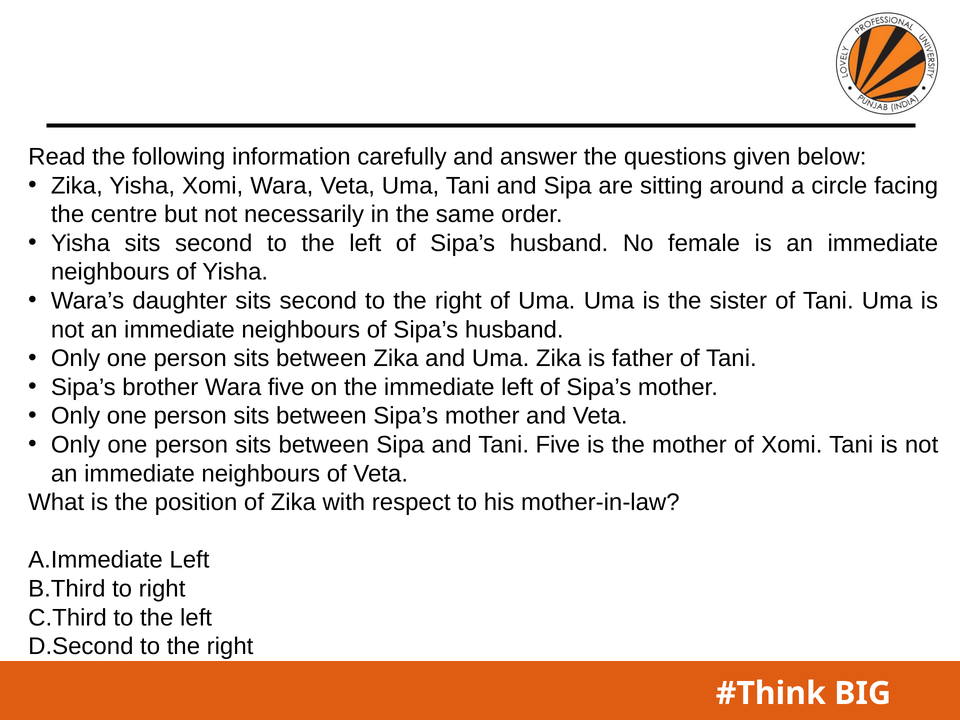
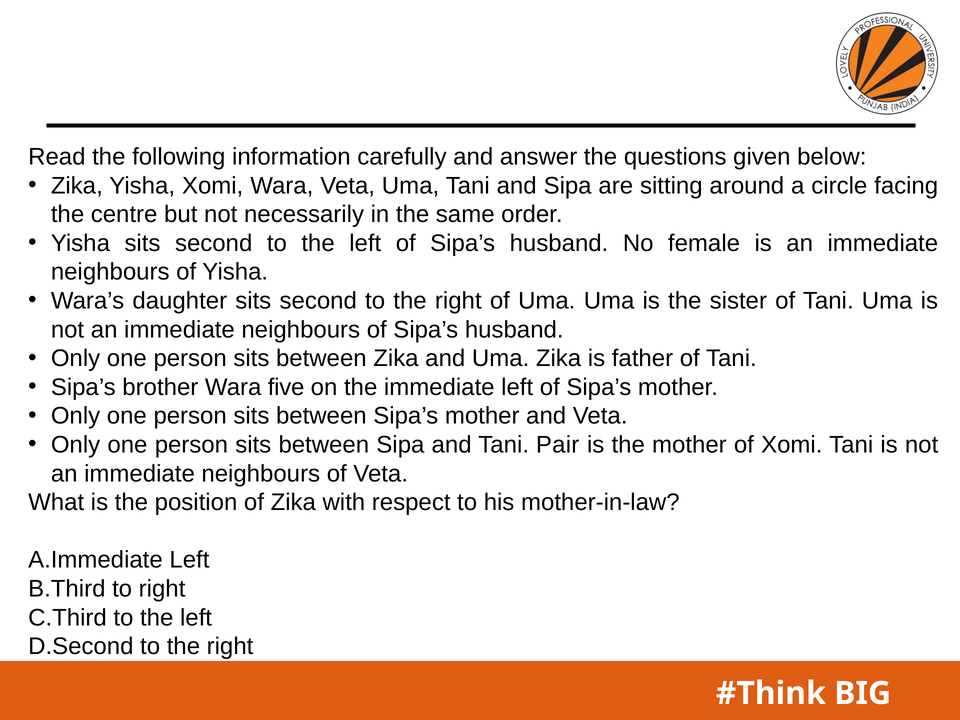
Tani Five: Five -> Pair (558, 445)
